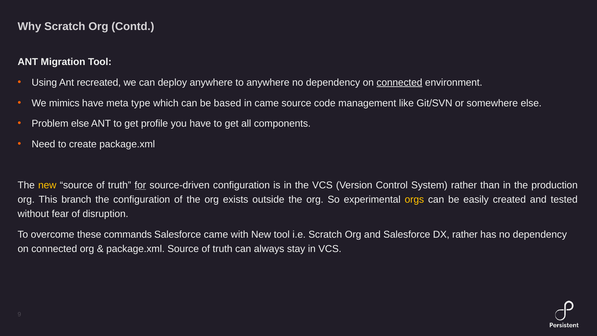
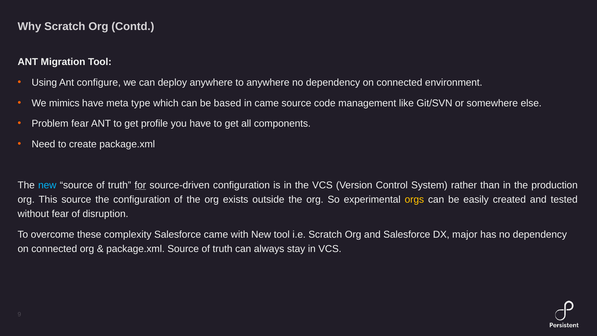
recreated: recreated -> configure (99, 82)
connected underline: present -> none (399, 82)
Problem else: else -> fear (80, 124)
new colour: yellow -> light blue (47, 185)
This branch: branch -> source (76, 199)
commands: commands -> complexity (128, 234)
DX rather: rather -> major (465, 234)
